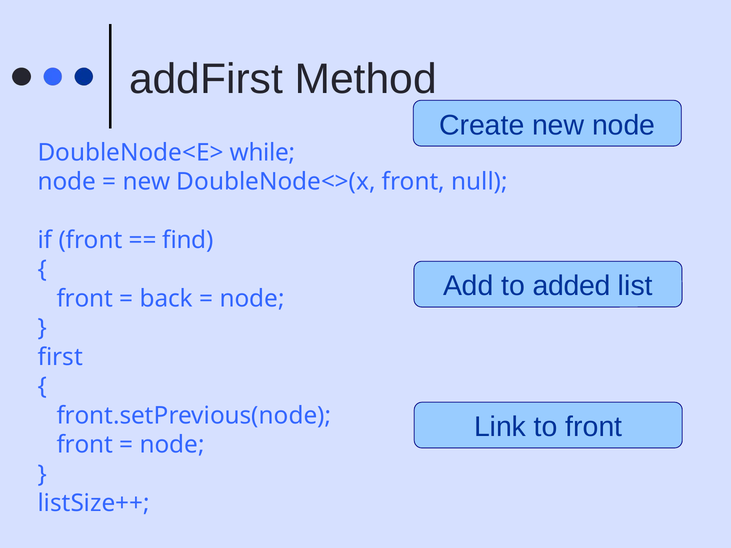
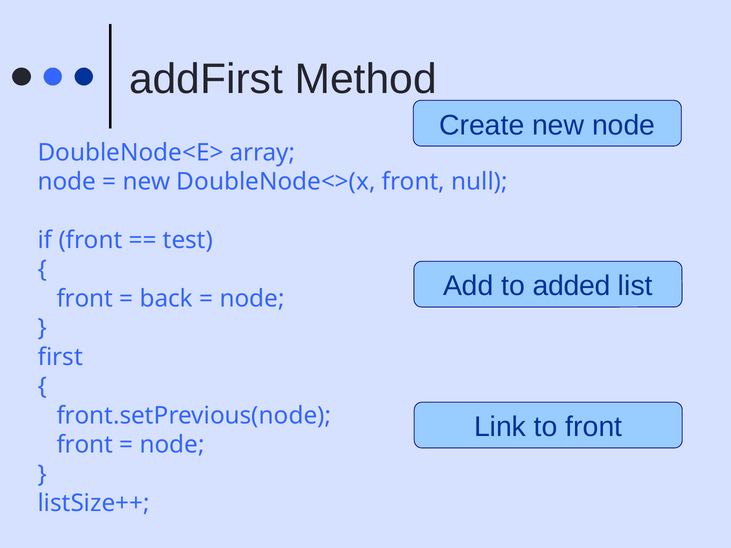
while: while -> array (263, 153)
find: find -> test (188, 240)
